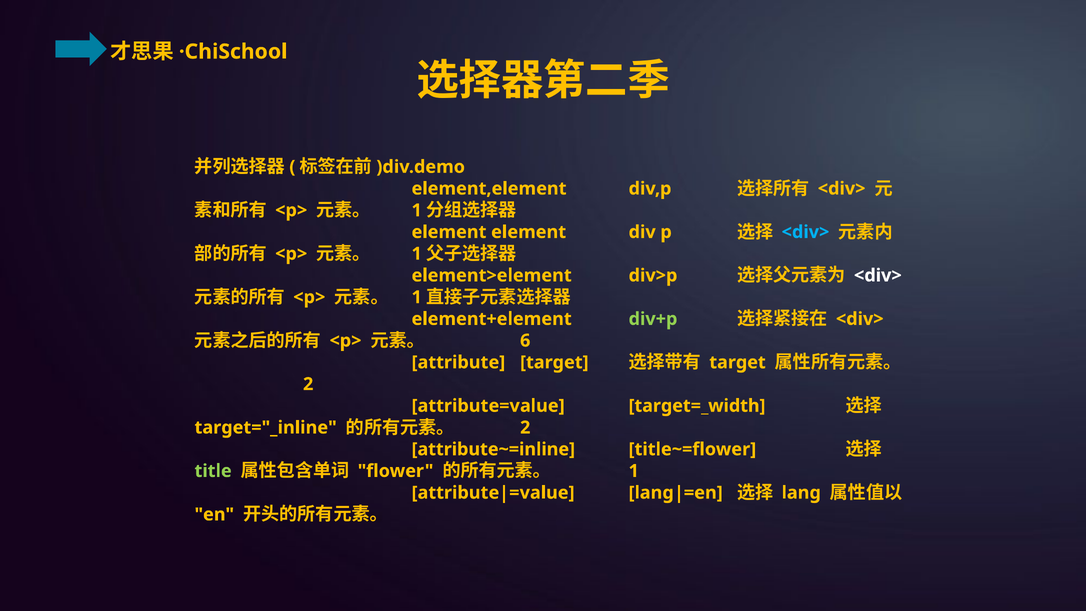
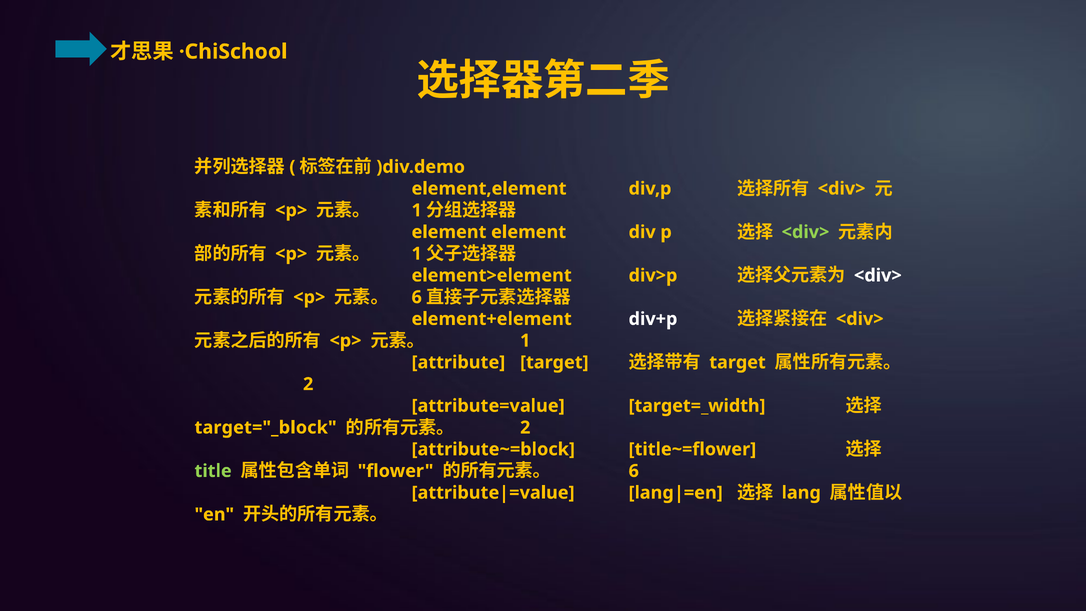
<div> colour: light blue -> light green (805, 232)
1: 1 -> 6 (417, 297)
div+p colour: light green -> white (653, 319)
6: 6 -> 1 (525, 341)
target="_inline: target="_inline -> target="_block (266, 427)
attribute~=inline: attribute~=inline -> attribute~=block (493, 449)
1: 1 -> 6 (634, 471)
